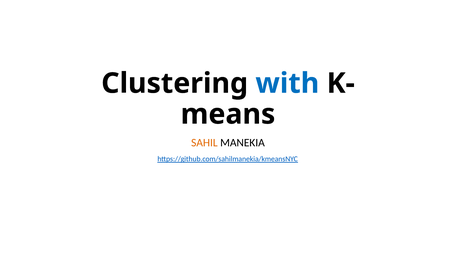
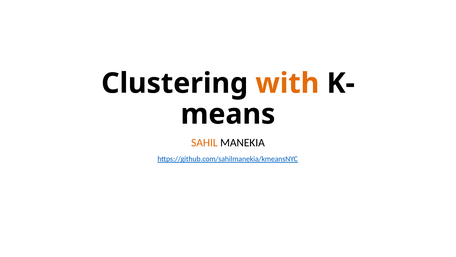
with colour: blue -> orange (287, 83)
